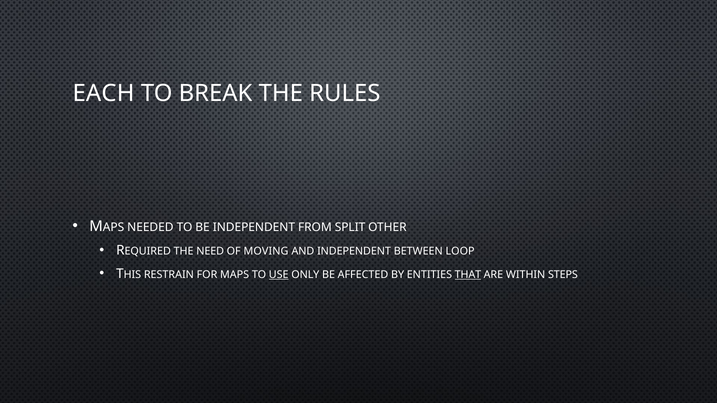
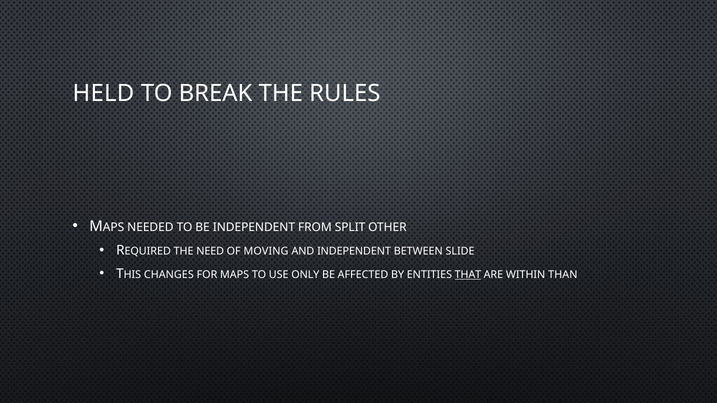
EACH: EACH -> HELD (103, 94)
LOOP: LOOP -> SLIDE (460, 251)
RESTRAIN: RESTRAIN -> CHANGES (169, 275)
USE underline: present -> none (279, 275)
STEPS: STEPS -> THAN (563, 275)
